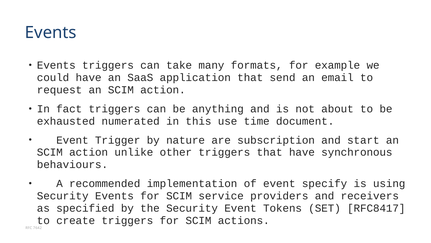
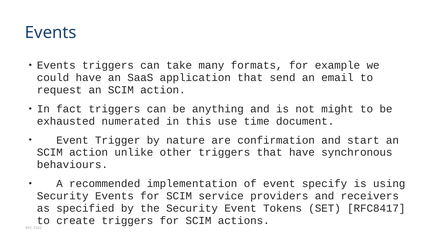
about: about -> might (337, 109)
subscription: subscription -> confirmation (276, 140)
